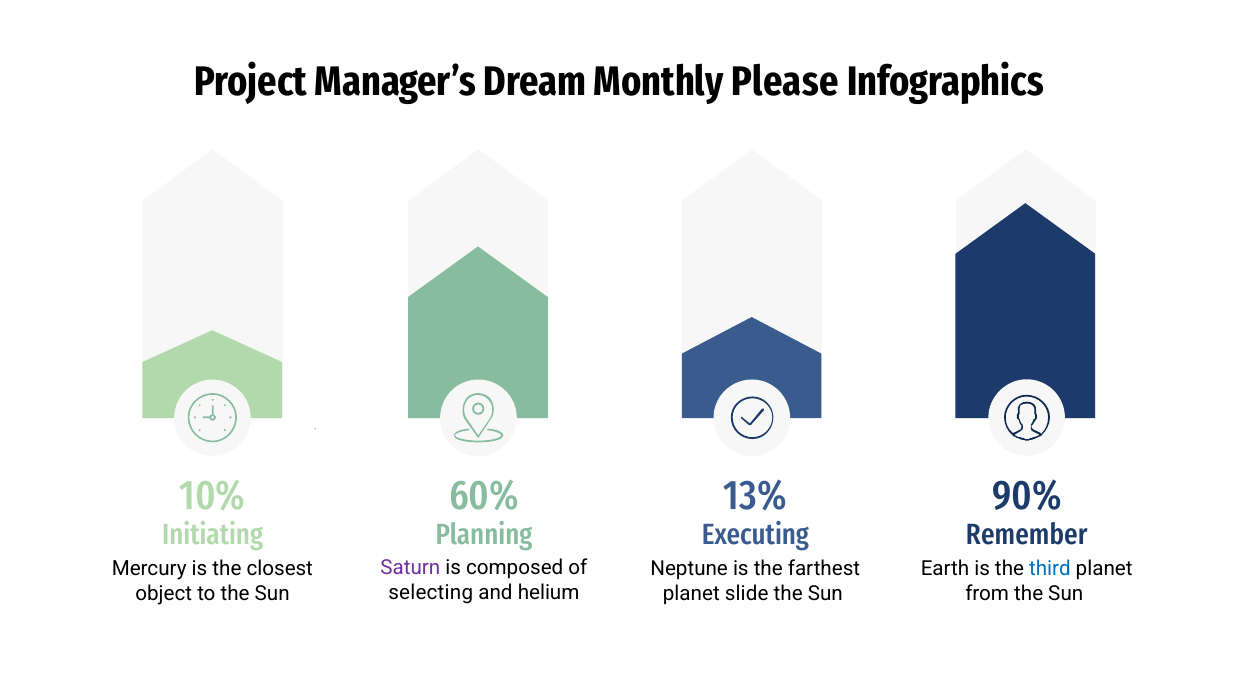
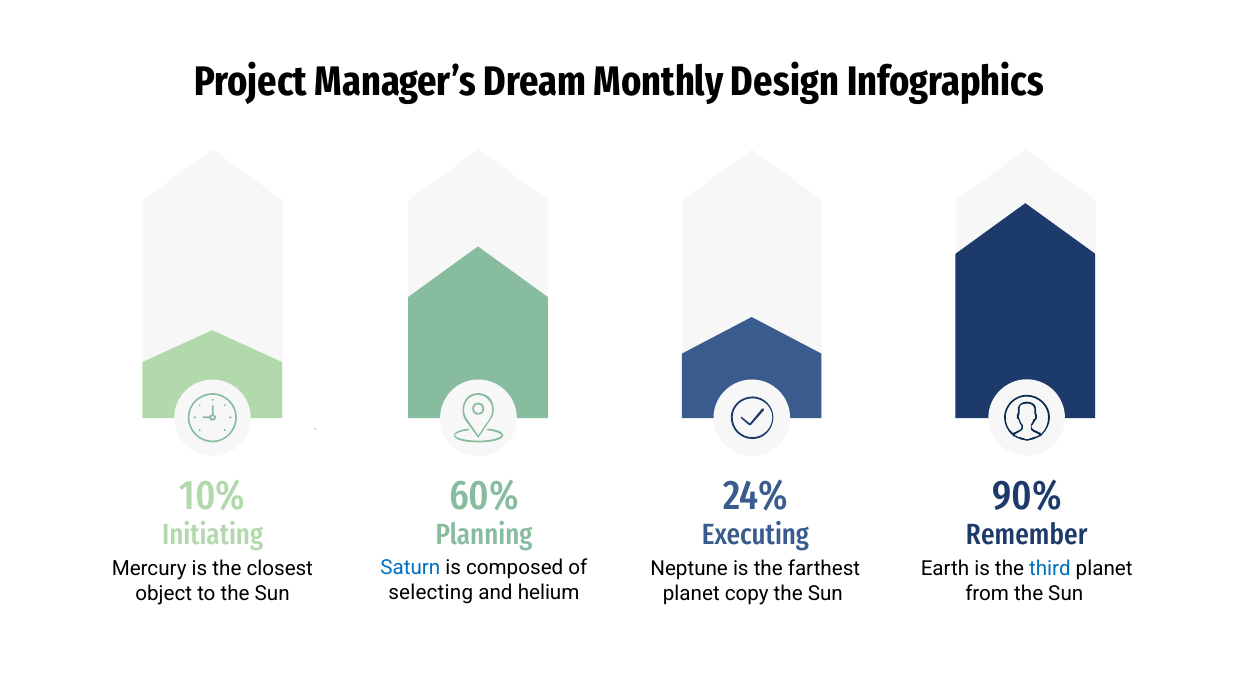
Please: Please -> Design (785, 82)
13%: 13% -> 24% (756, 496)
Saturn colour: purple -> blue (410, 568)
slide: slide -> copy (747, 594)
